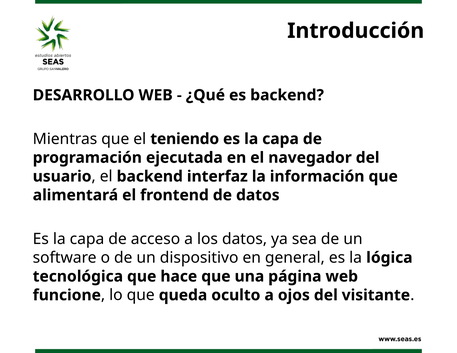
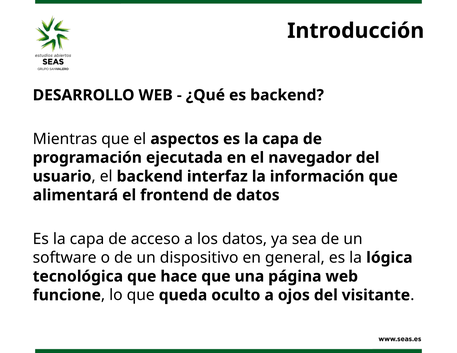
teniendo: teniendo -> aspectos (185, 139)
